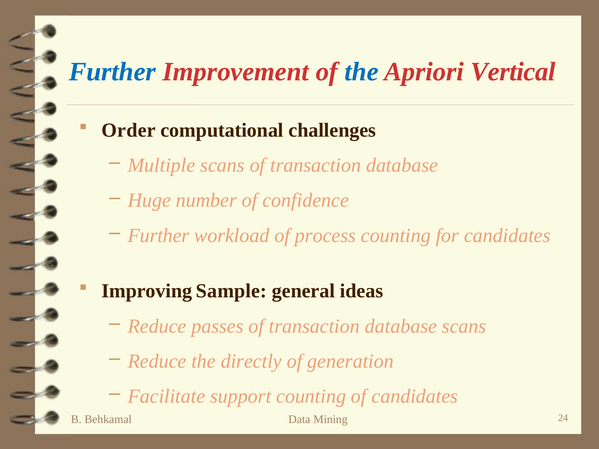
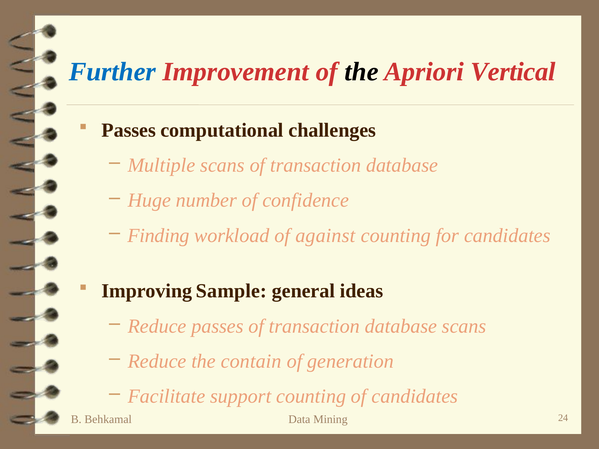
the colour: blue -> black (361, 72)
Order: Order -> Passes (129, 130)
Further: Further -> Finding (159, 236)
process: process -> against (325, 236)
directly: directly -> contain (251, 361)
